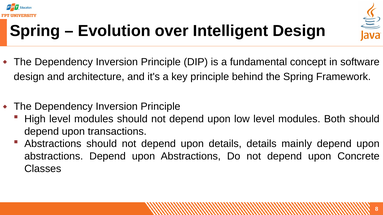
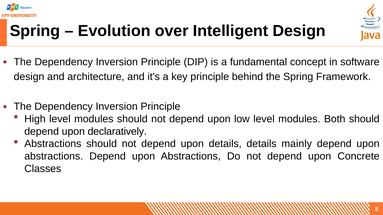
transactions: transactions -> declaratively (117, 132)
